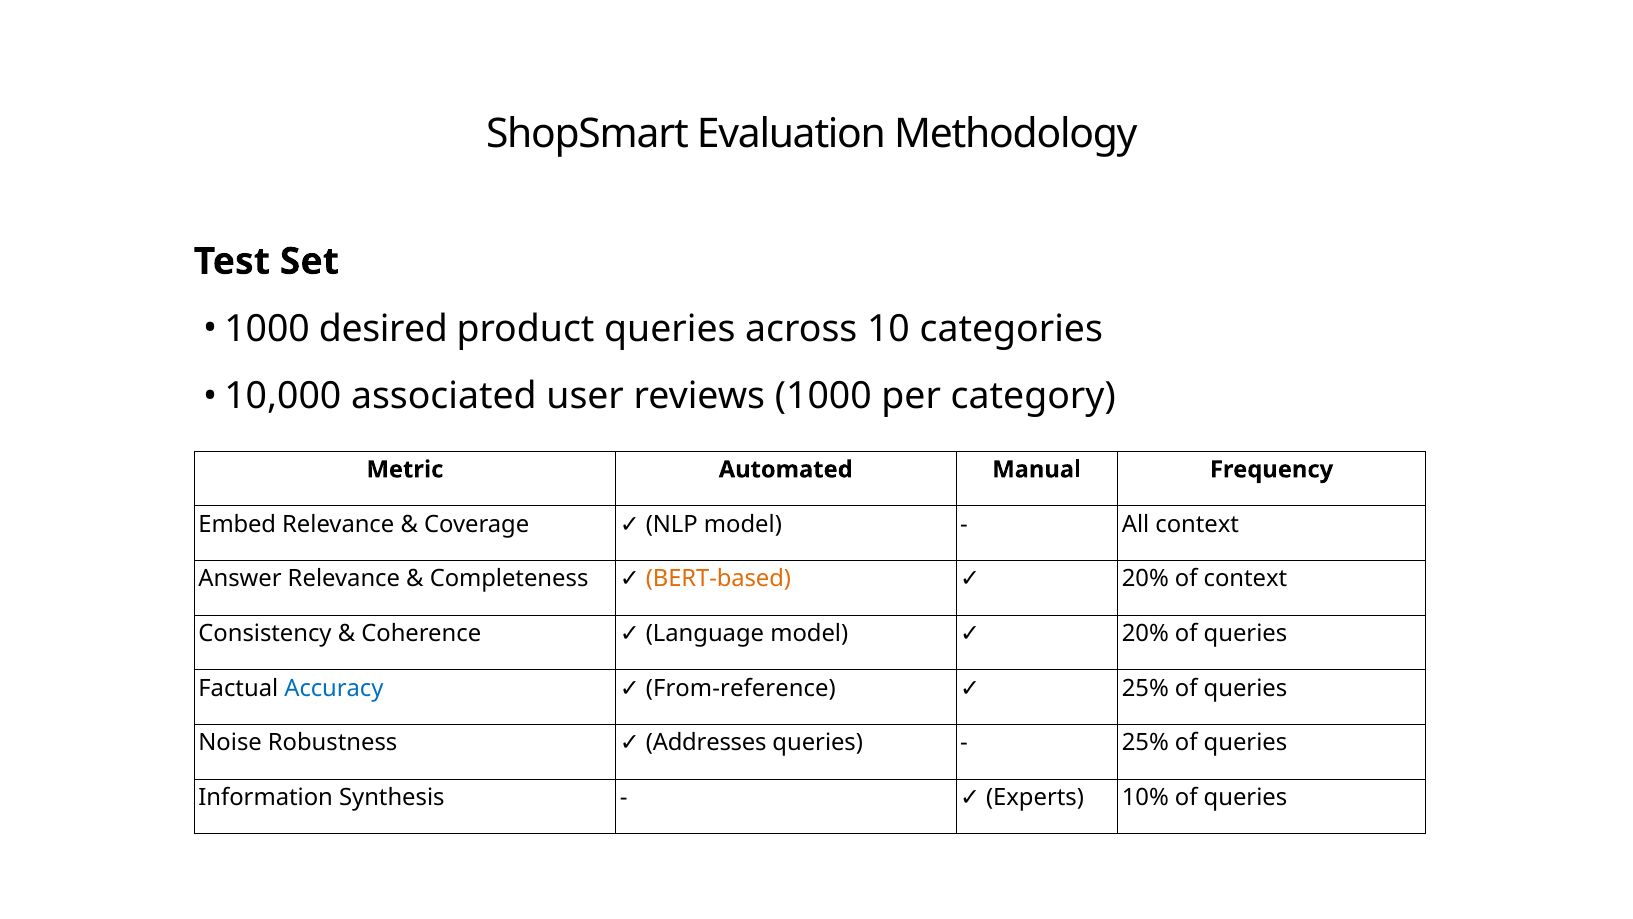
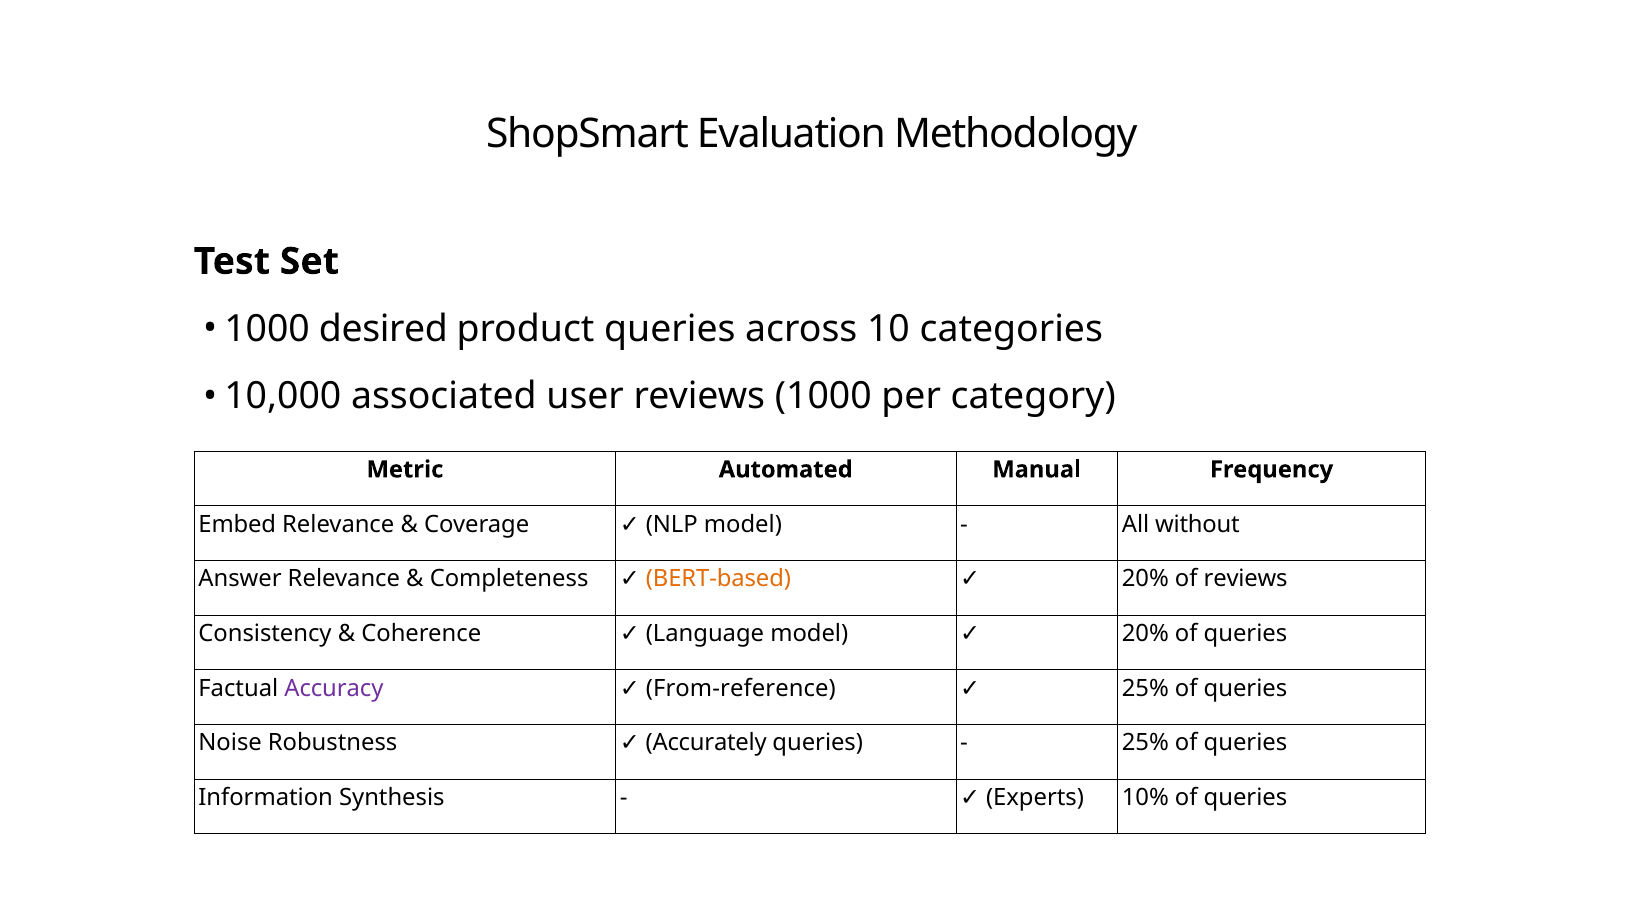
All context: context -> without (1197, 524)
of context: context -> reviews (1246, 579)
Accuracy colour: blue -> purple (334, 688)
Addresses: Addresses -> Accurately (706, 743)
